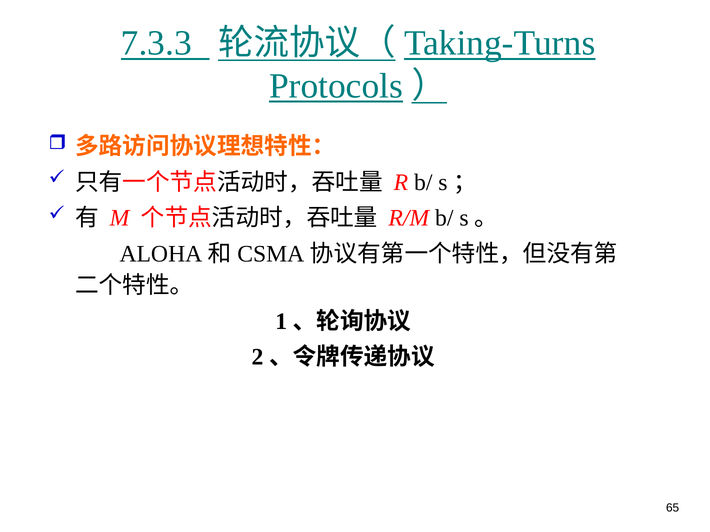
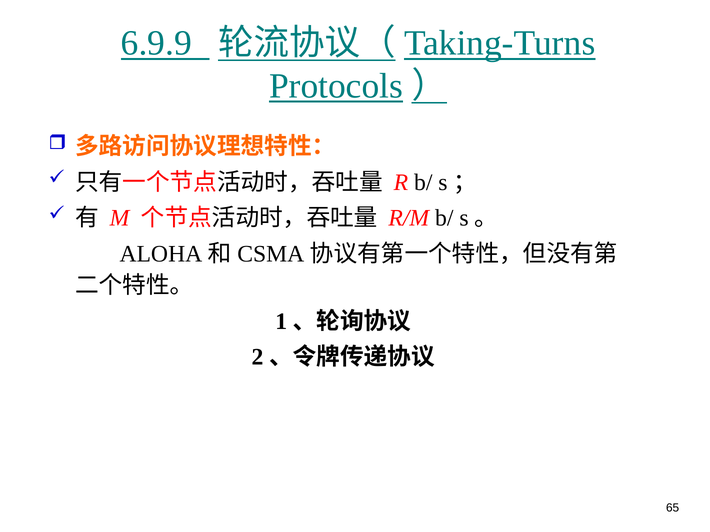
7.3.3: 7.3.3 -> 6.9.9 (156, 43)
